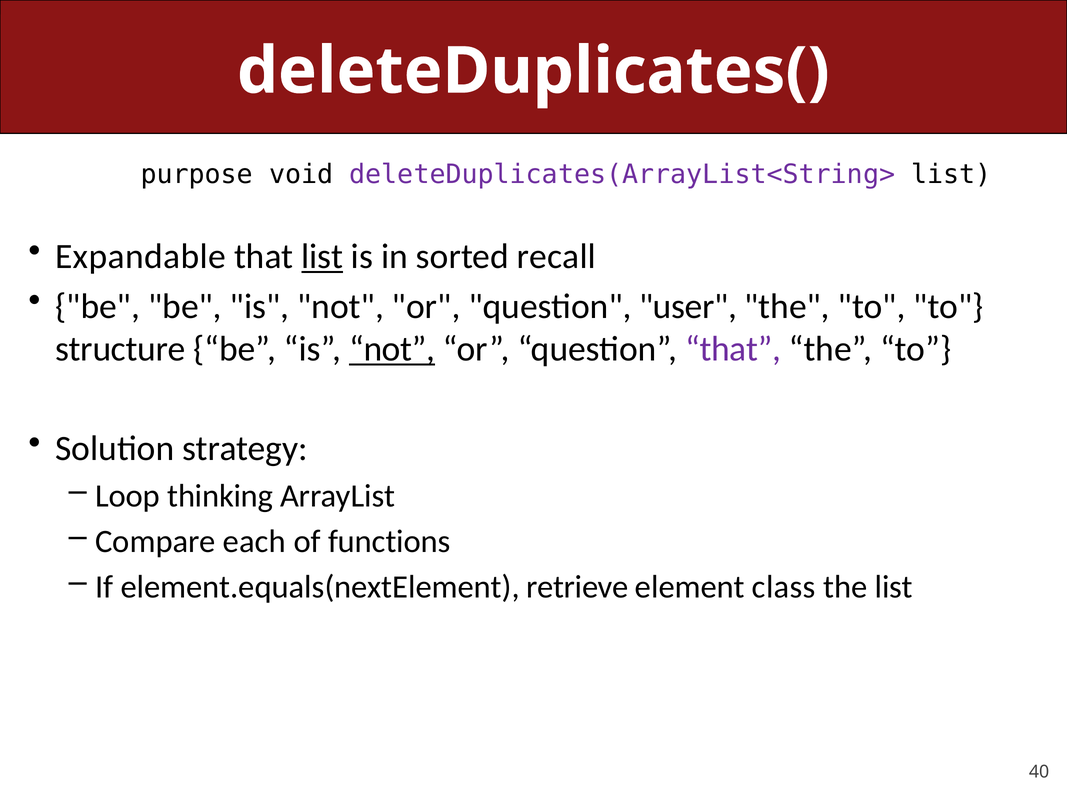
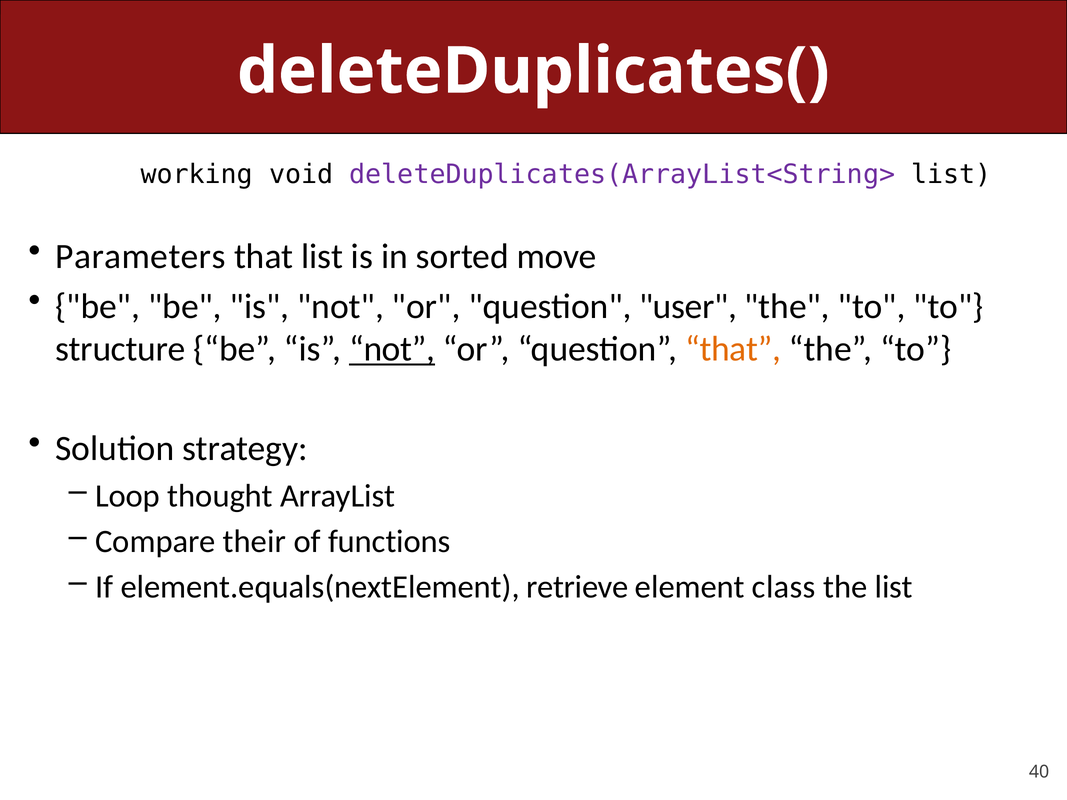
purpose: purpose -> working (197, 174)
Expandable: Expandable -> Parameters (140, 257)
list underline: present -> none (322, 257)
recall: recall -> move (557, 257)
that colour: purple -> orange (733, 349)
thinking: thinking -> thought (220, 496)
each: each -> their (254, 542)
